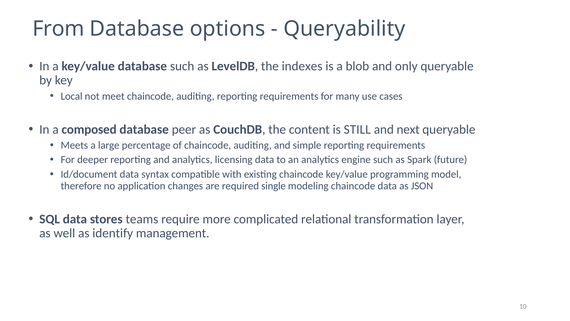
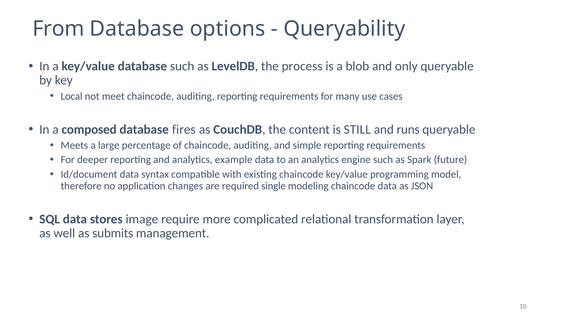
indexes: indexes -> process (302, 66)
peer: peer -> fires (184, 129)
next: next -> runs (408, 129)
licensing: licensing -> example (234, 160)
teams: teams -> image (142, 219)
identify: identify -> submits (113, 233)
